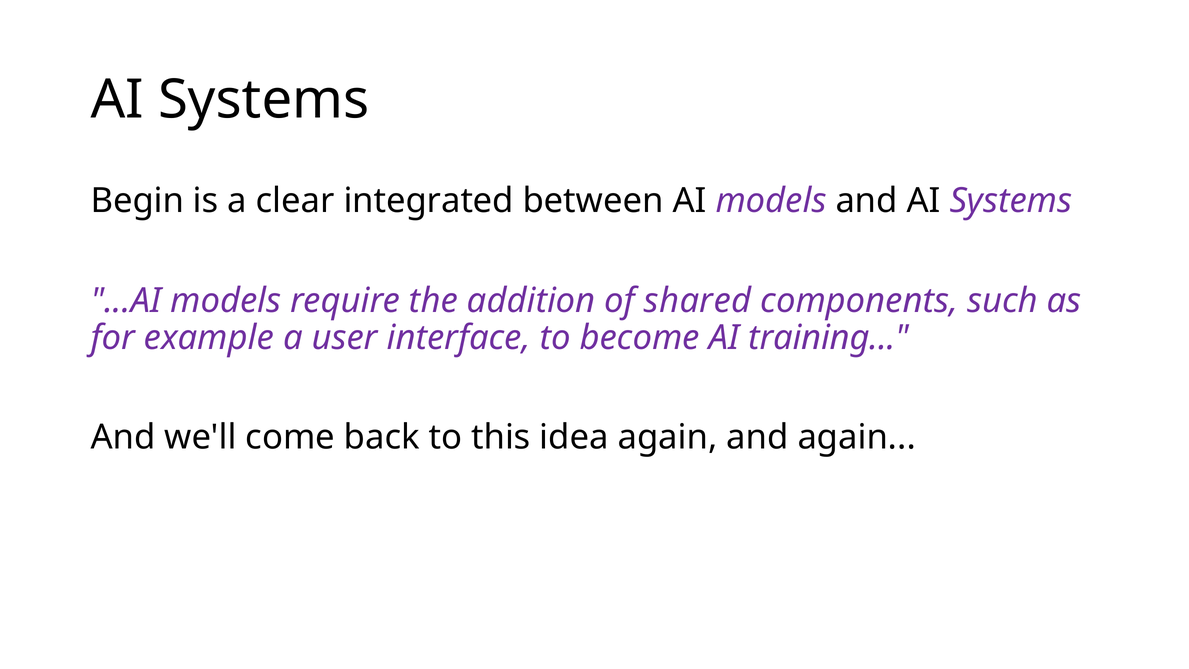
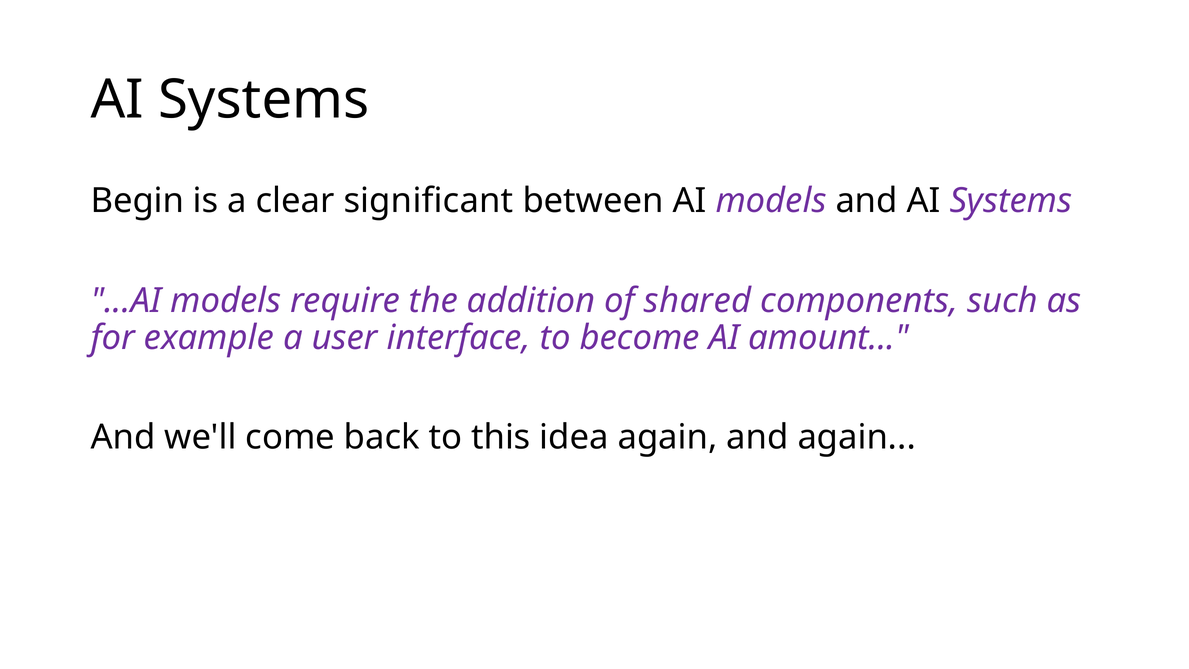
integrated: integrated -> significant (429, 201)
training: training -> amount (829, 338)
